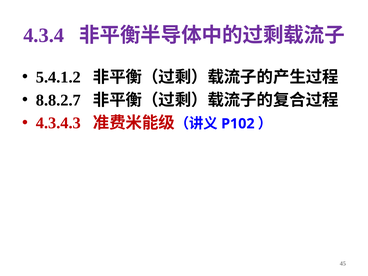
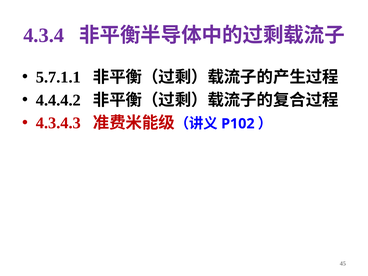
5.4.1.2: 5.4.1.2 -> 5.7.1.1 (58, 77)
8.8.2.7: 8.8.2.7 -> 4.4.4.2 (58, 100)
